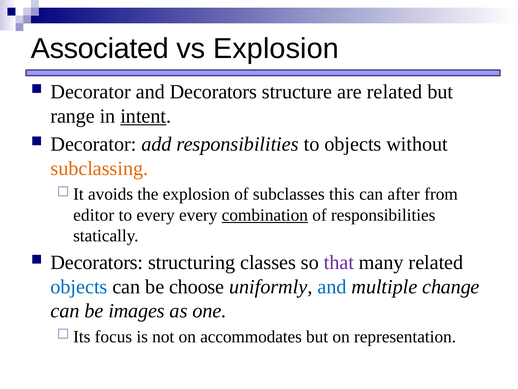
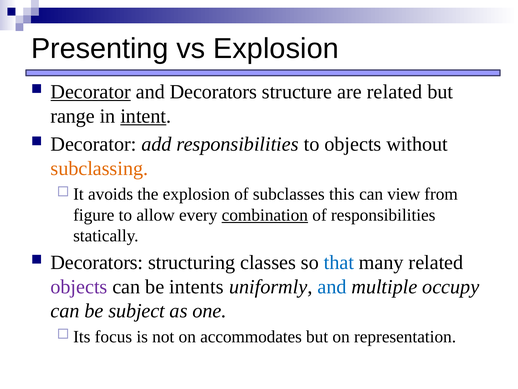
Associated: Associated -> Presenting (100, 49)
Decorator underline: none -> present (91, 92)
after: after -> view (404, 194)
editor: editor -> figure (94, 215)
to every: every -> allow (156, 215)
that colour: purple -> blue (339, 262)
objects colour: blue -> purple (79, 286)
choose: choose -> intents (197, 286)
change: change -> occupy (451, 286)
images: images -> subject (137, 311)
